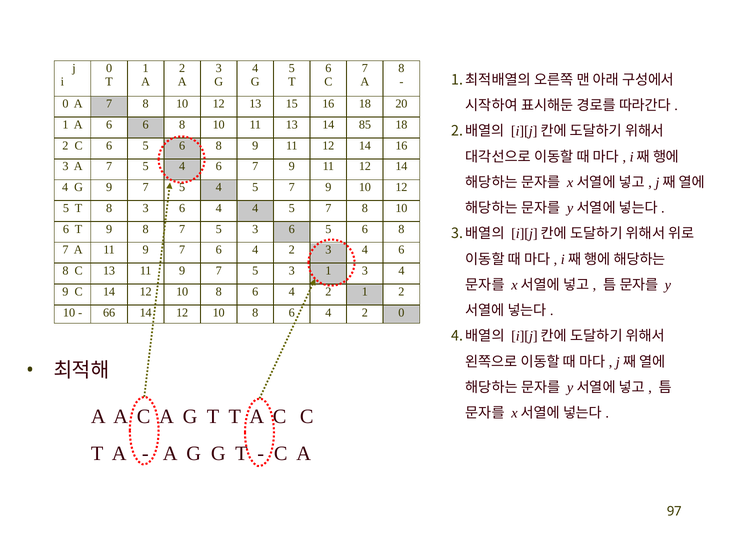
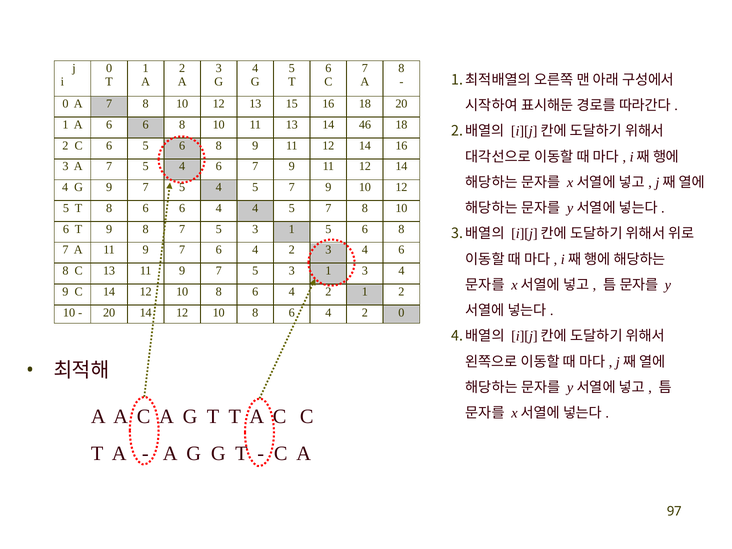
85: 85 -> 46 (365, 125)
T 8 3: 3 -> 6 (146, 208)
6: 6 -> 1 (292, 229)
66: 66 -> 20 (109, 313)
